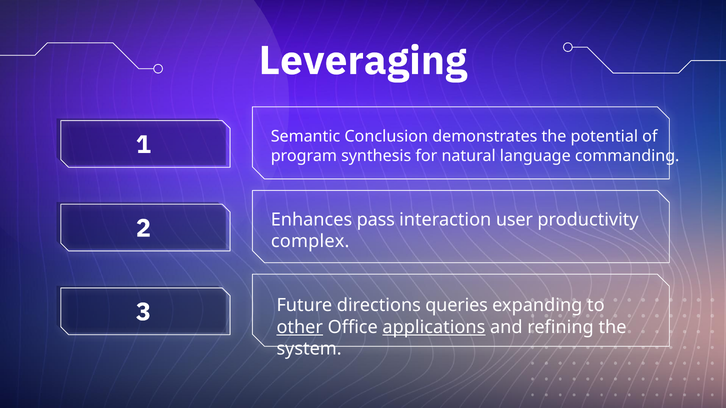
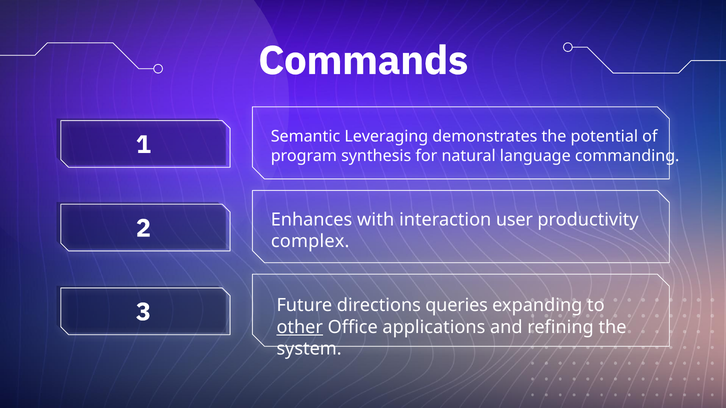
Leveraging: Leveraging -> Commands (363, 61)
Conclusion: Conclusion -> Leveraging (386, 137)
pass: pass -> with (376, 220)
applications underline: present -> none (434, 327)
